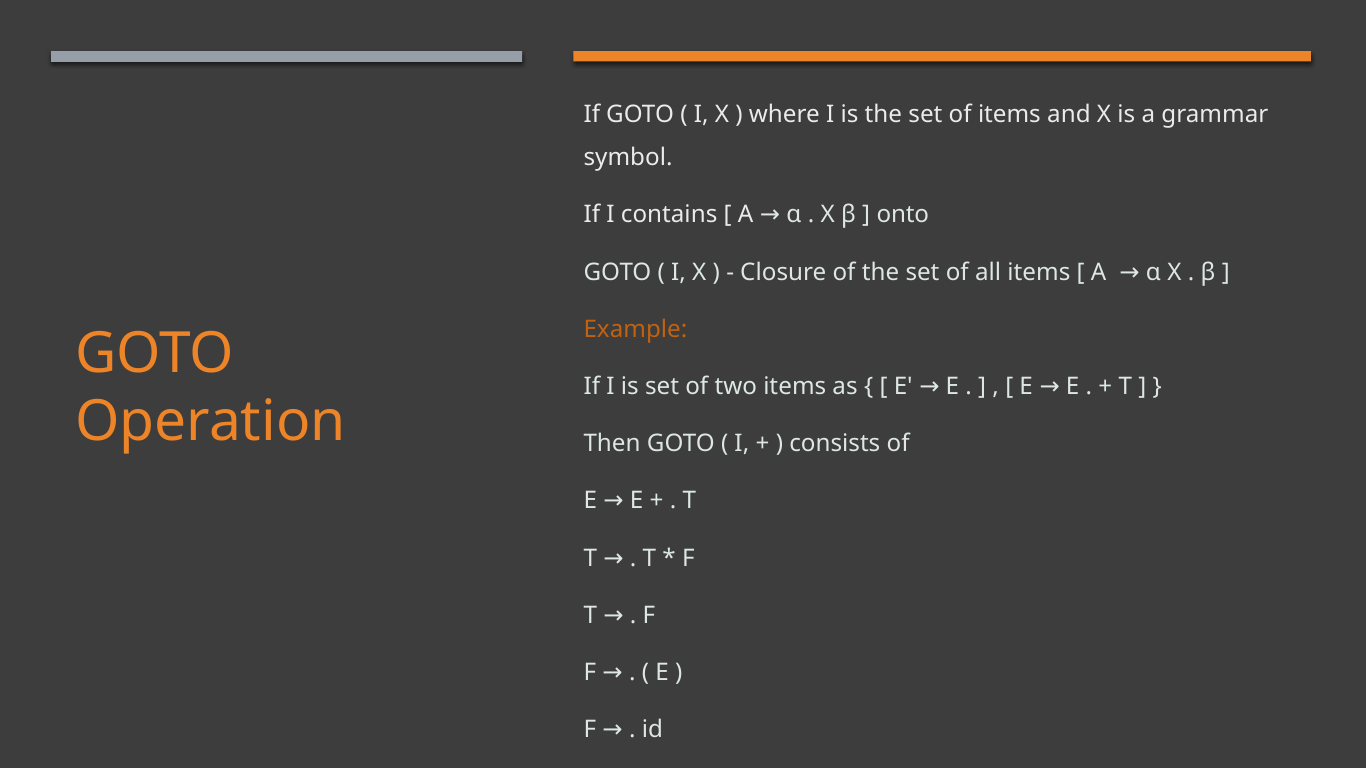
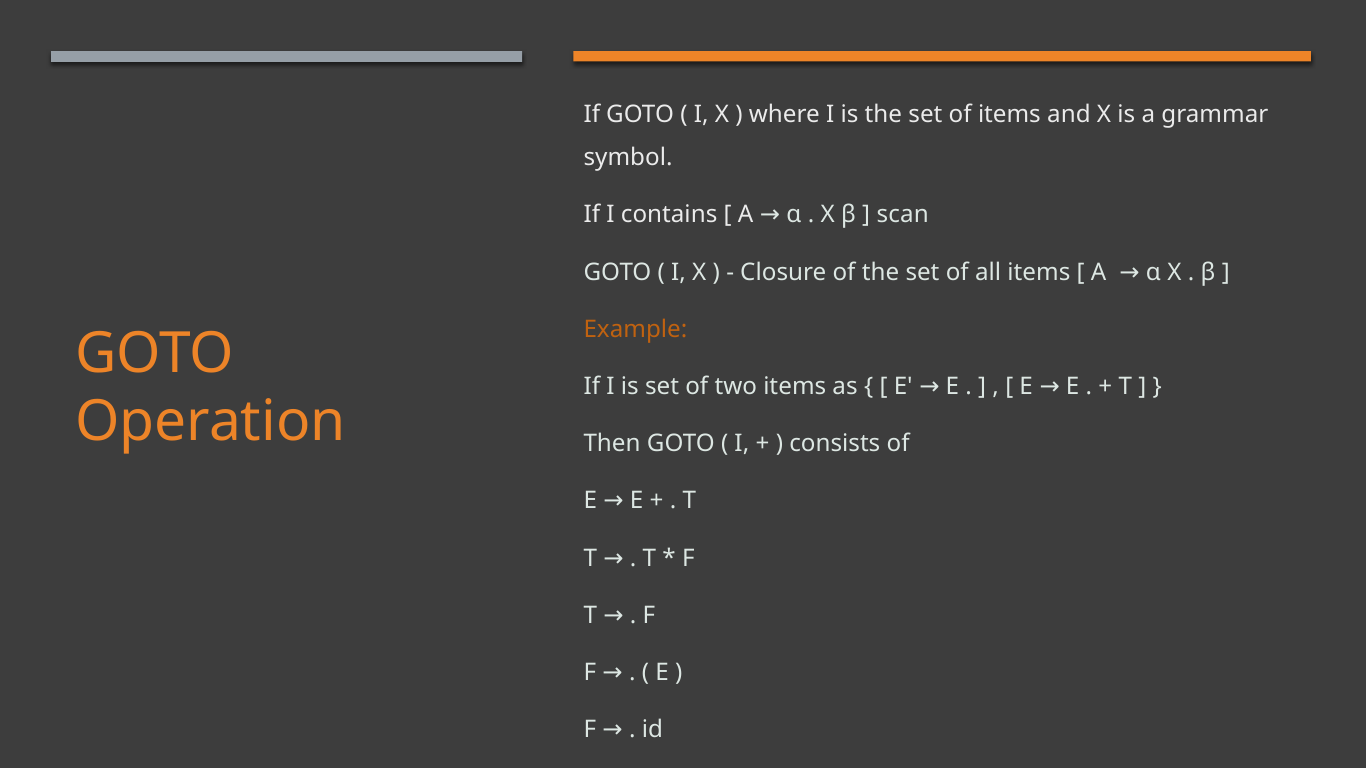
onto: onto -> scan (903, 215)
